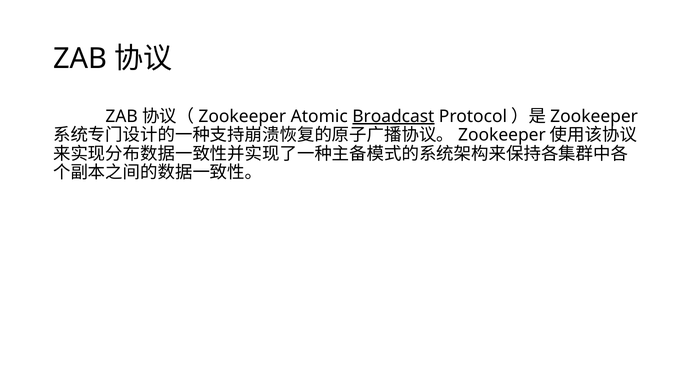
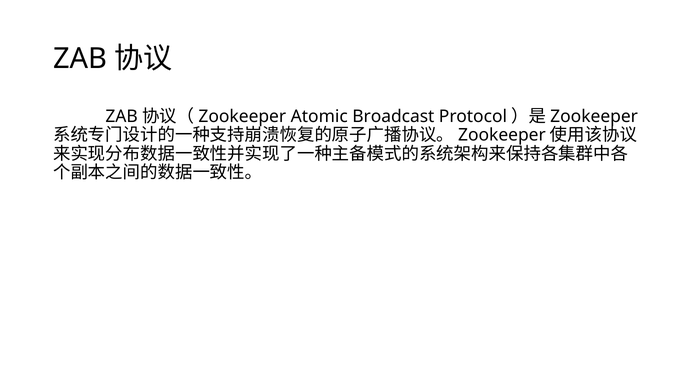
Broadcast underline: present -> none (393, 116)
